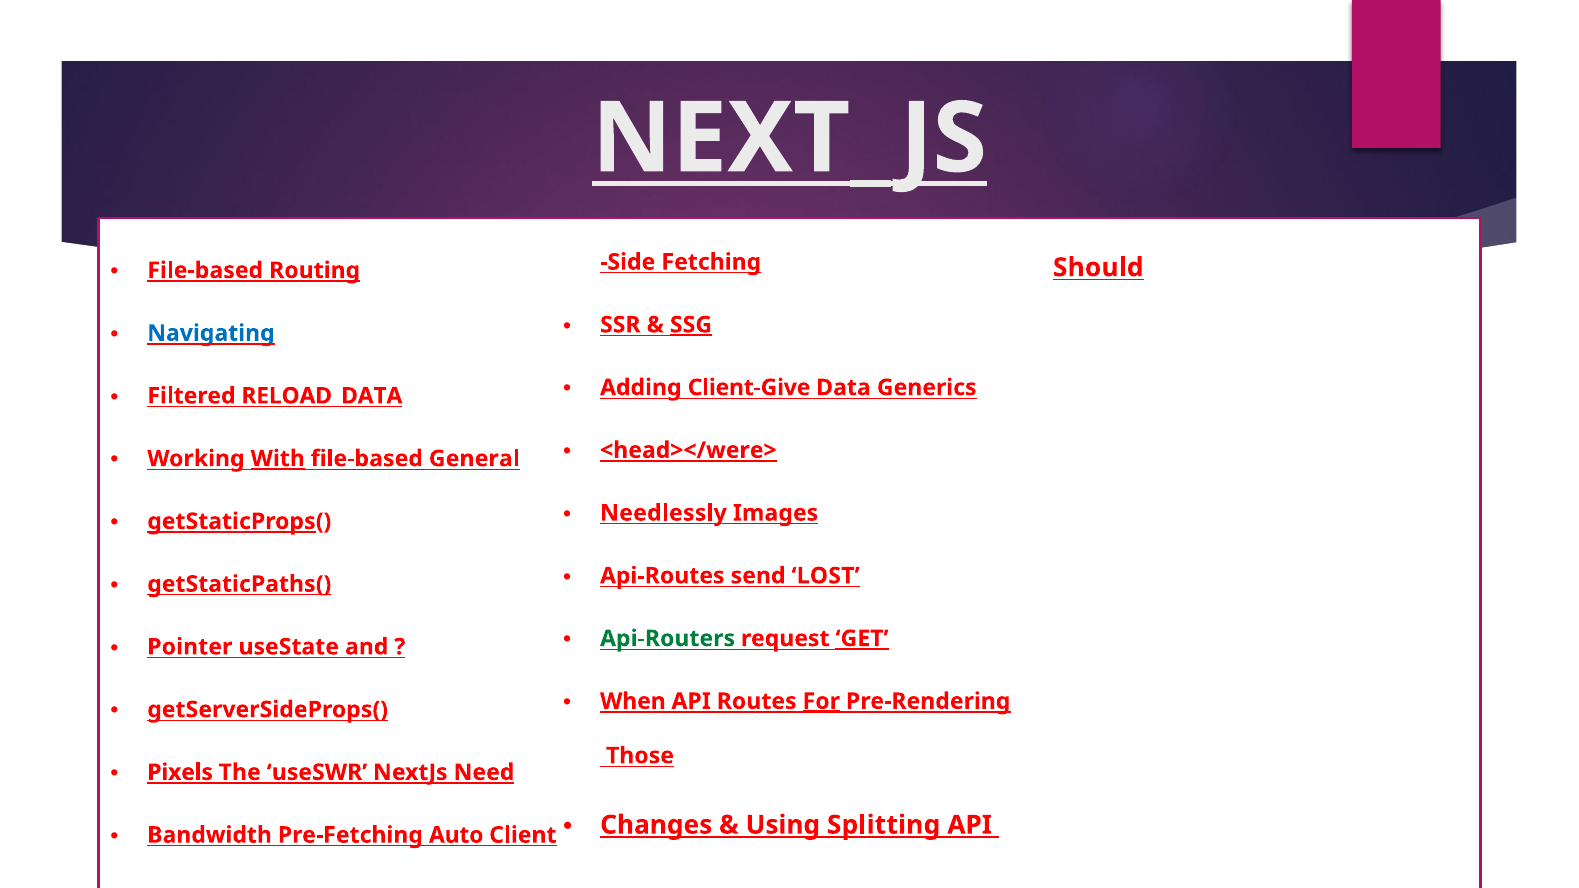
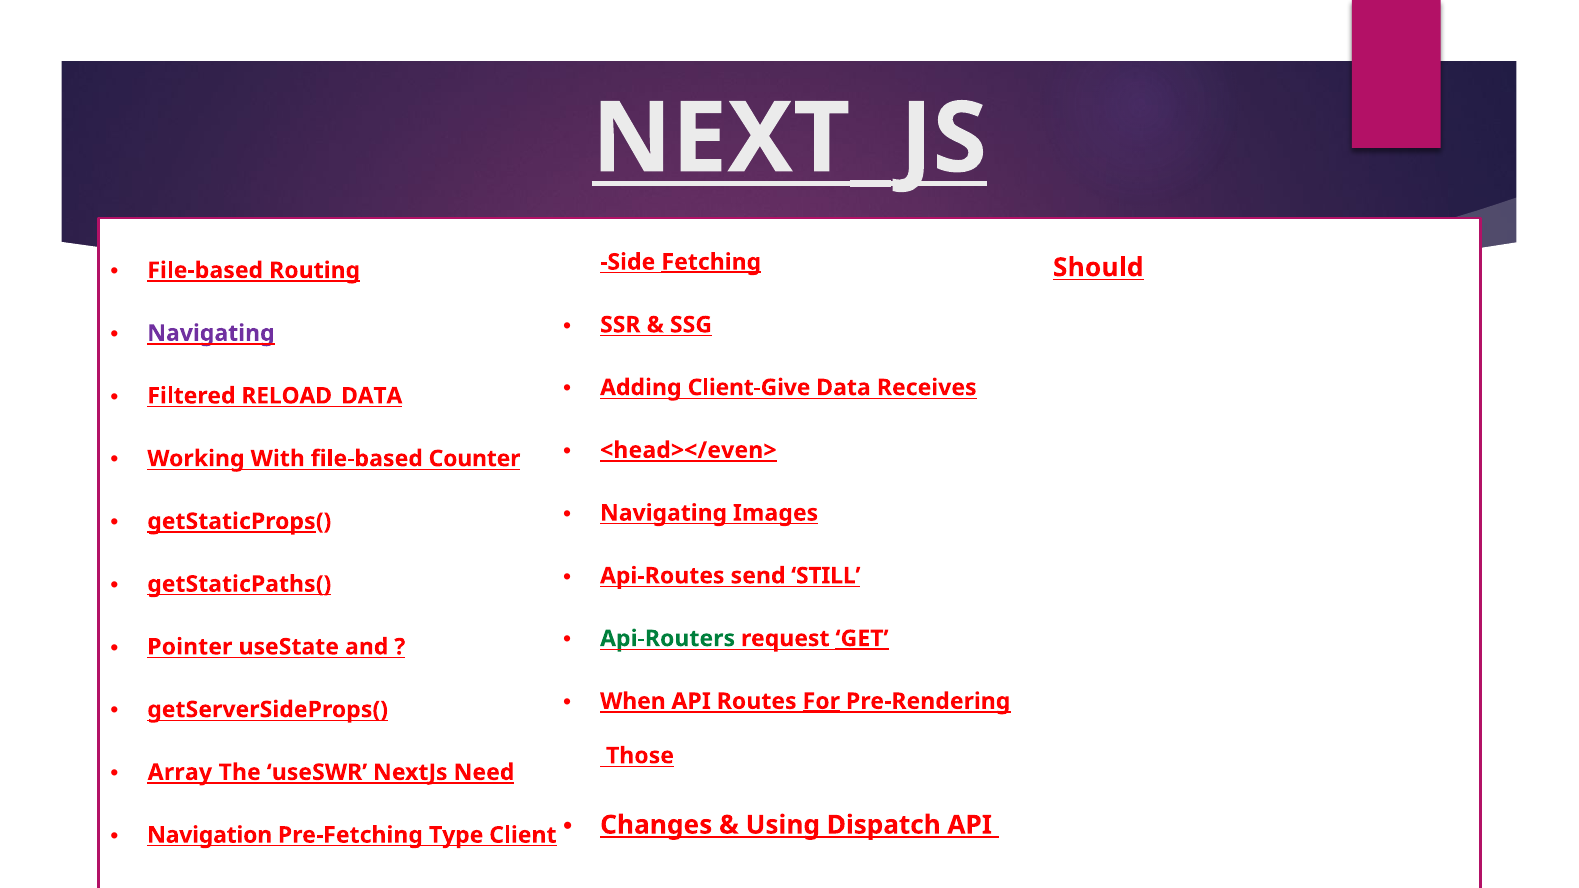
Fetching underline: none -> present (711, 262)
SSG underline: present -> none (691, 325)
Navigating colour: blue -> purple (211, 333)
Generics: Generics -> Receives (927, 388)
<head></were>: <head></were> -> <head></even> (688, 450)
With underline: present -> none (278, 459)
General: General -> Counter (474, 459)
Needlessly: Needlessly -> Navigating (664, 513)
LOST: LOST -> STILL (826, 576)
Pixels: Pixels -> Array (180, 773)
Splitting: Splitting -> Dispatch (884, 825)
Bandwidth: Bandwidth -> Navigation (210, 835)
Auto: Auto -> Type (456, 835)
